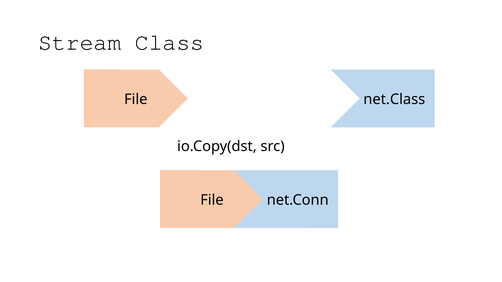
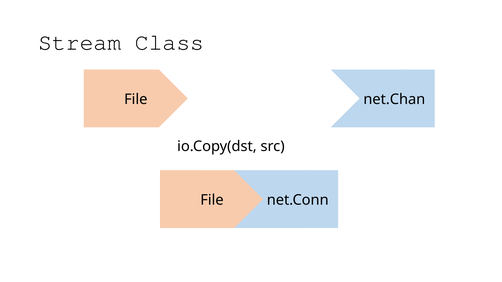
net.Class: net.Class -> net.Chan (394, 99)
